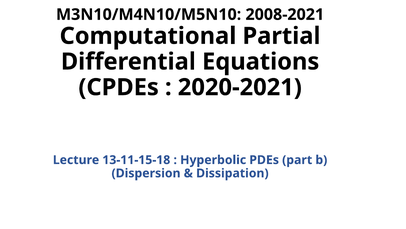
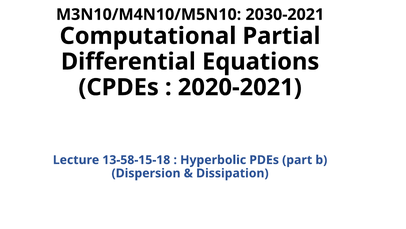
2008-2021: 2008-2021 -> 2030-2021 (285, 14)
13-11-15-18: 13-11-15-18 -> 13-58-15-18 (136, 160)
